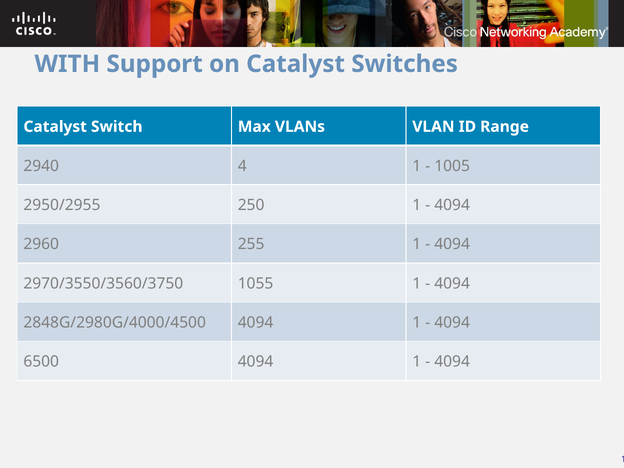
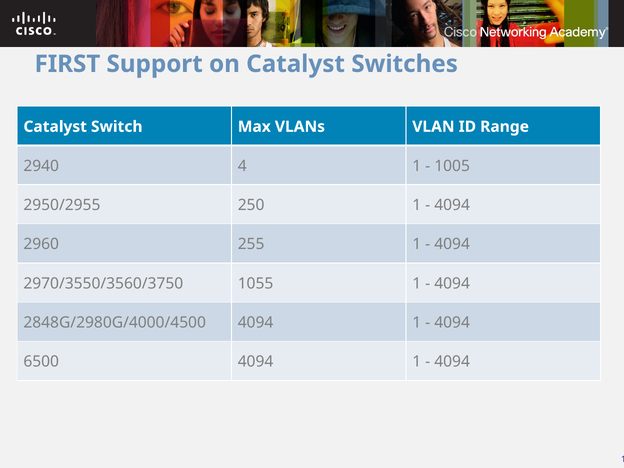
WITH: WITH -> FIRST (67, 64)
